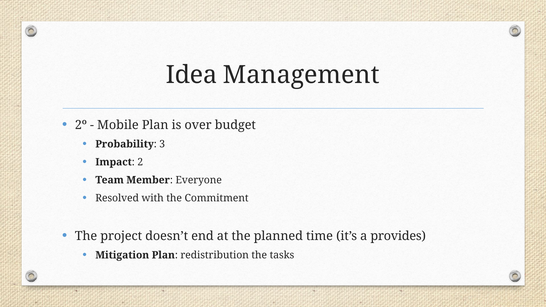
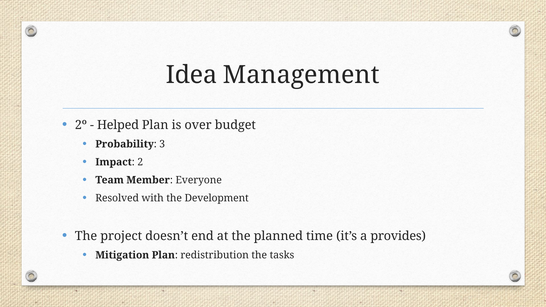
Mobile: Mobile -> Helped (118, 125)
Commitment: Commitment -> Development (217, 198)
